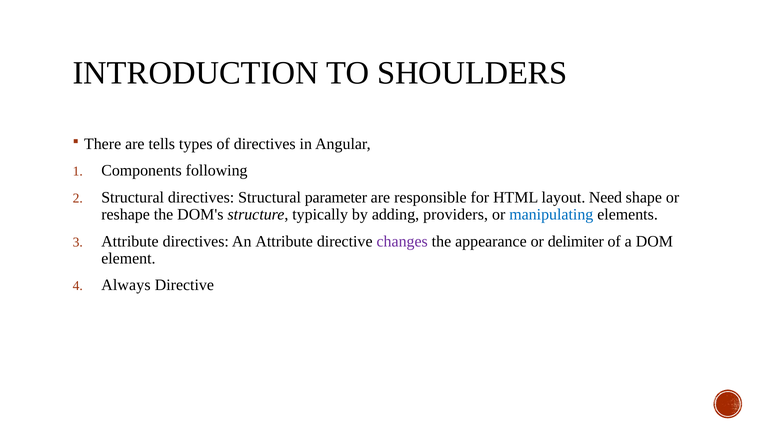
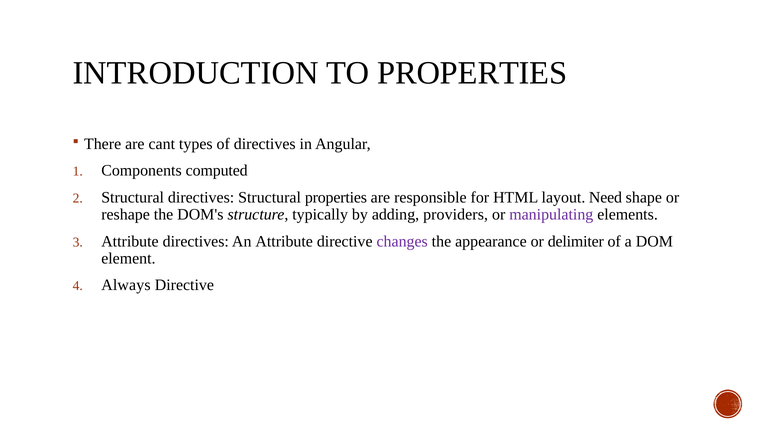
TO SHOULDERS: SHOULDERS -> PROPERTIES (472, 73)
tells: tells -> cant (162, 144)
following: following -> computed (217, 171)
Structural parameter: parameter -> properties (336, 198)
manipulating colour: blue -> purple (551, 215)
